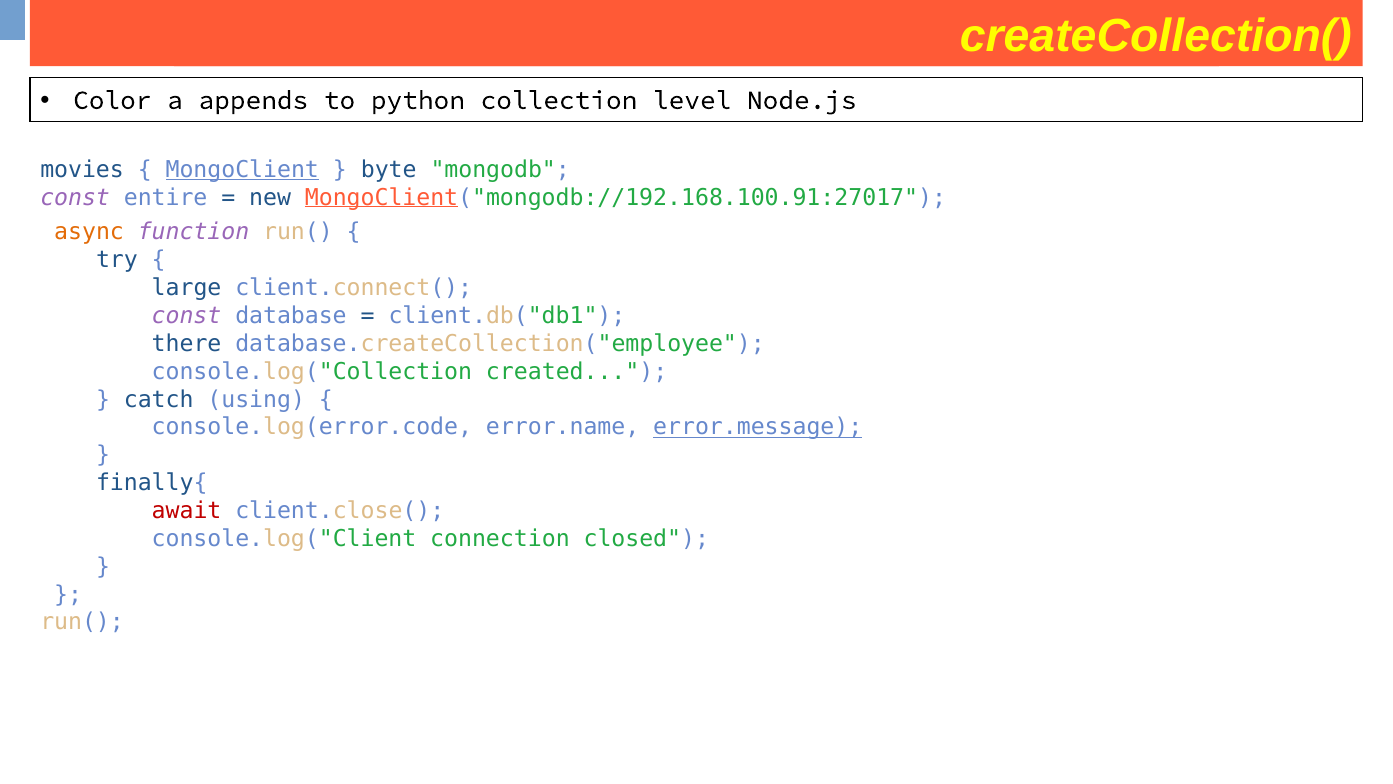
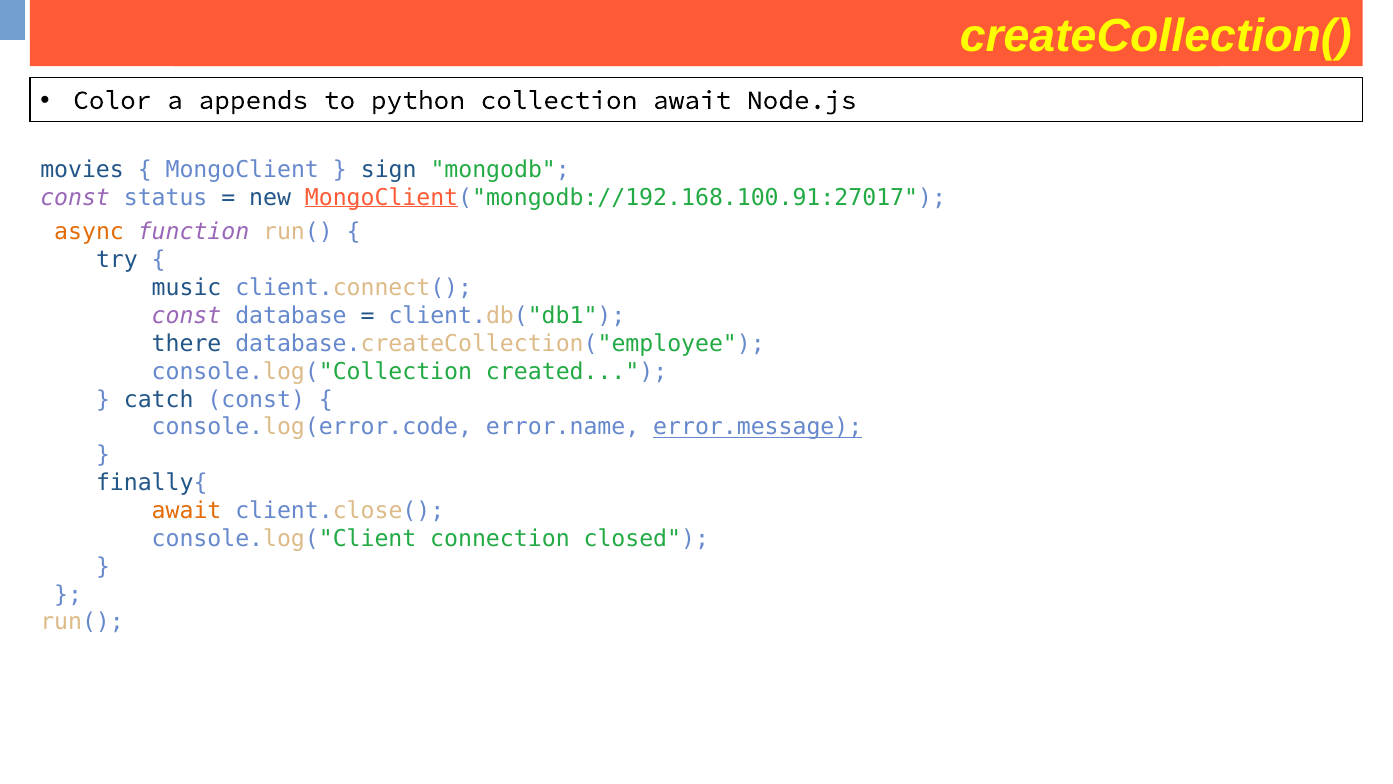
collection level: level -> await (692, 100)
MongoClient underline: present -> none (242, 169)
byte: byte -> sign (389, 169)
entire: entire -> status (166, 197)
large: large -> music (187, 288)
catch using: using -> const (256, 399)
await colour: red -> orange (187, 511)
